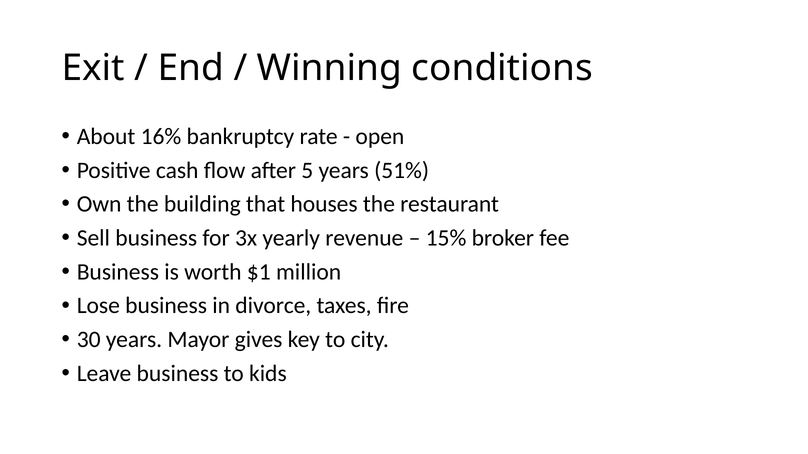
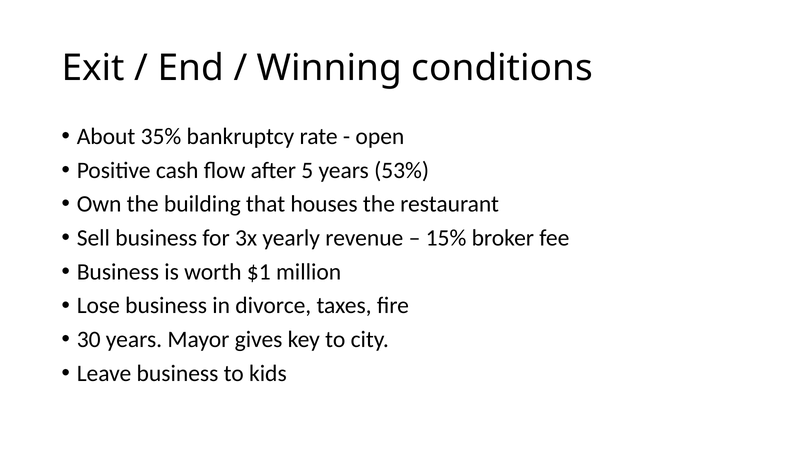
16%: 16% -> 35% (161, 137)
51%: 51% -> 53% (402, 170)
